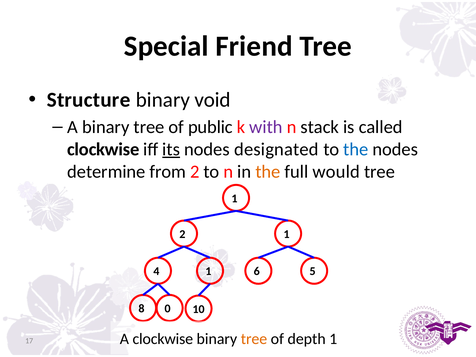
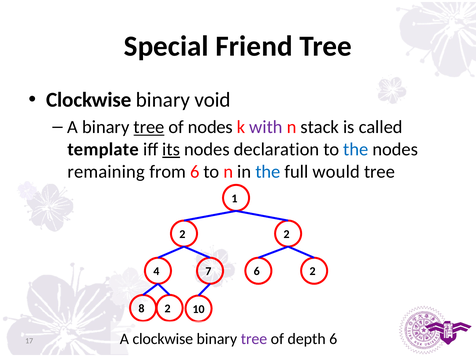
Structure: Structure -> Clockwise (89, 100)
tree underline: none -> present (149, 127)
of public: public -> nodes (210, 127)
clockwise: clockwise -> template (103, 149)
designated: designated -> declaration (277, 149)
determine: determine -> remaining (106, 172)
from 2: 2 -> 6 (195, 172)
the colour: orange -> blue (268, 172)
2 1: 1 -> 2 (287, 234)
4 1: 1 -> 7 (208, 271)
6 5: 5 -> 2 (313, 271)
8 0: 0 -> 2 (168, 309)
tree colour: orange -> purple (254, 339)
depth 1: 1 -> 6 (333, 339)
